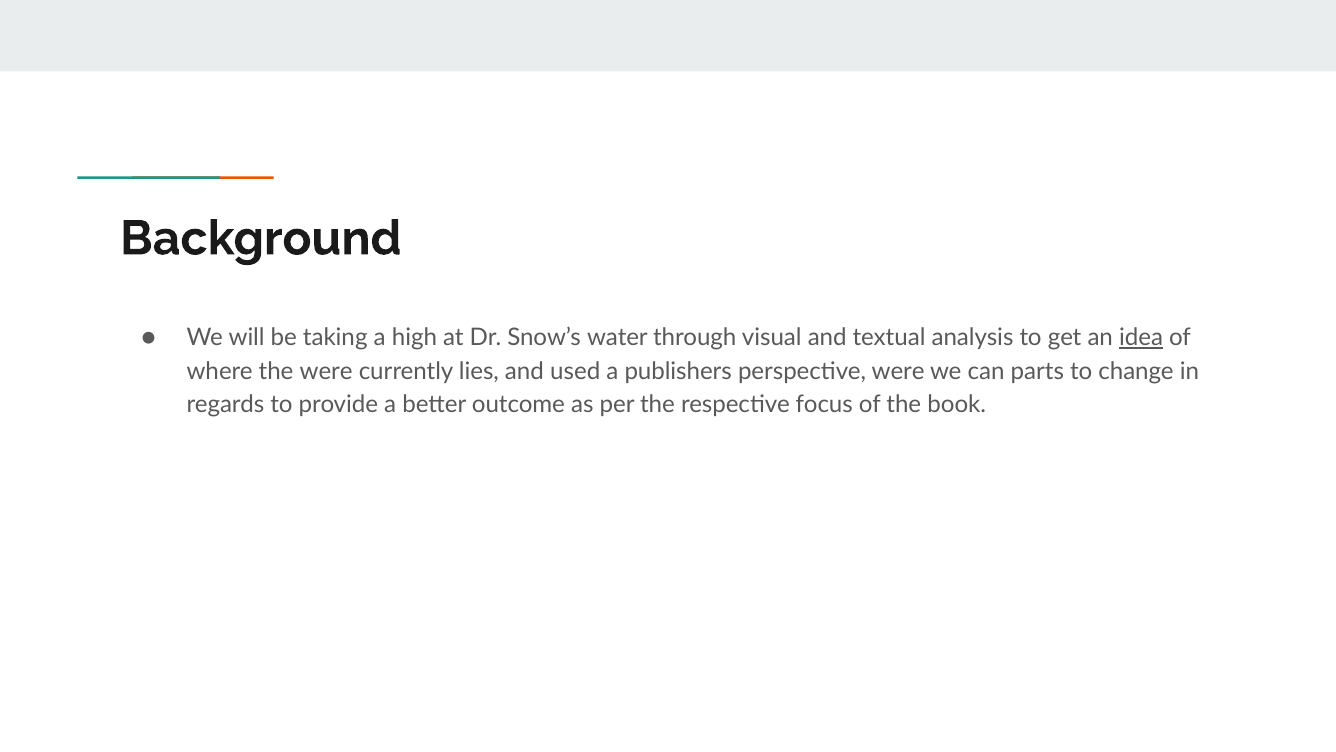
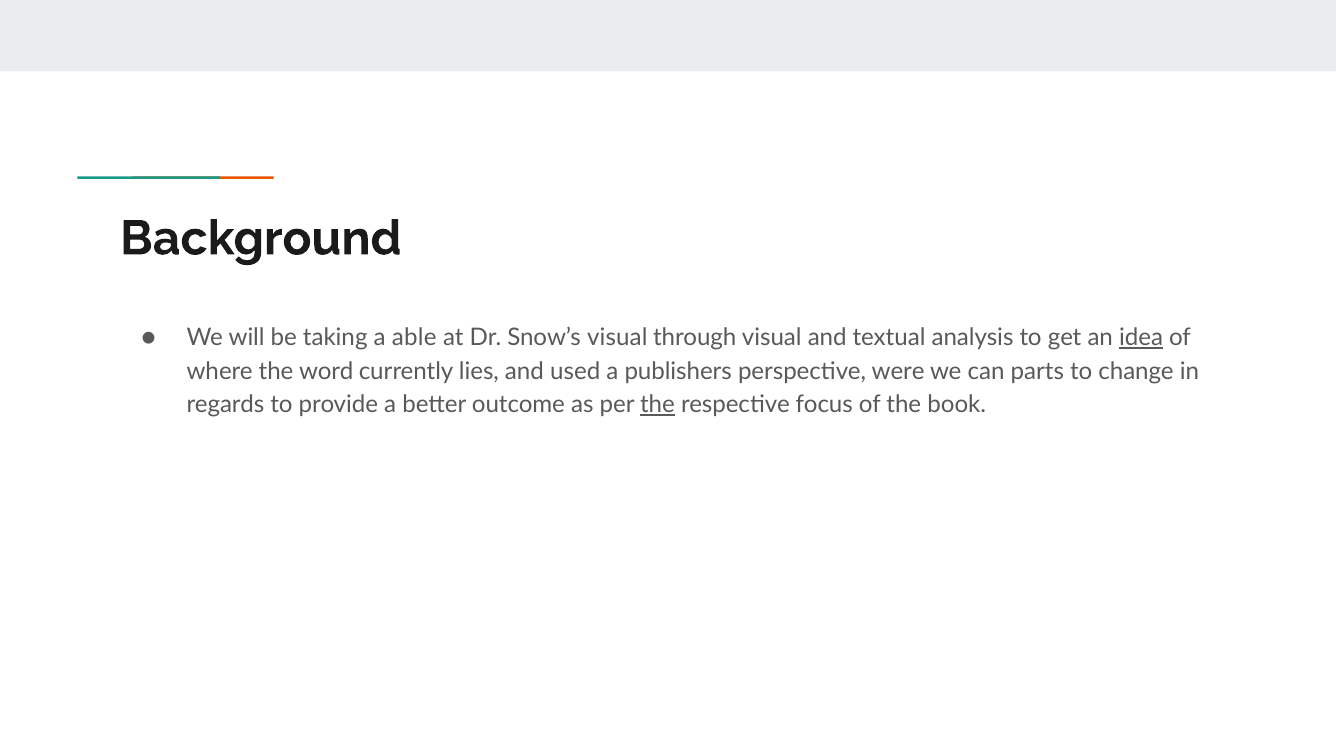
high: high -> able (414, 338)
Snow’s water: water -> visual (617, 338)
the were: were -> word (326, 371)
the underline: none -> present (658, 404)
